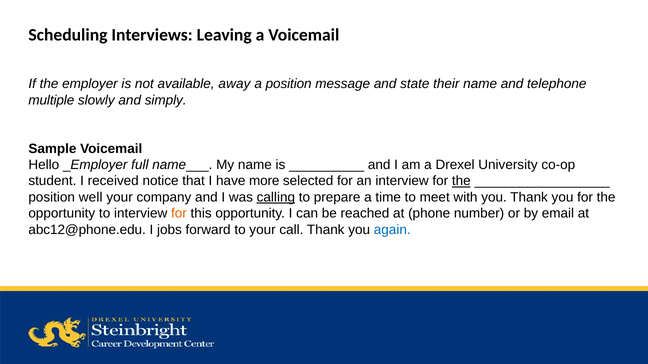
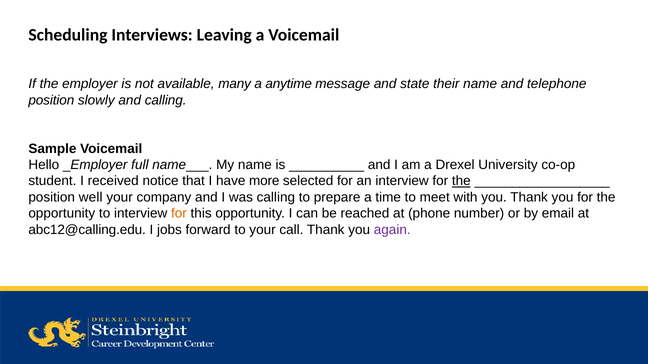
away: away -> many (235, 84)
a position: position -> anytime (289, 84)
multiple: multiple -> position (51, 100)
and simply: simply -> calling (166, 100)
calling underline: present -> none (276, 197)
abc12@phone.edu: abc12@phone.edu -> abc12@calling.edu (87, 230)
again colour: blue -> purple (392, 230)
